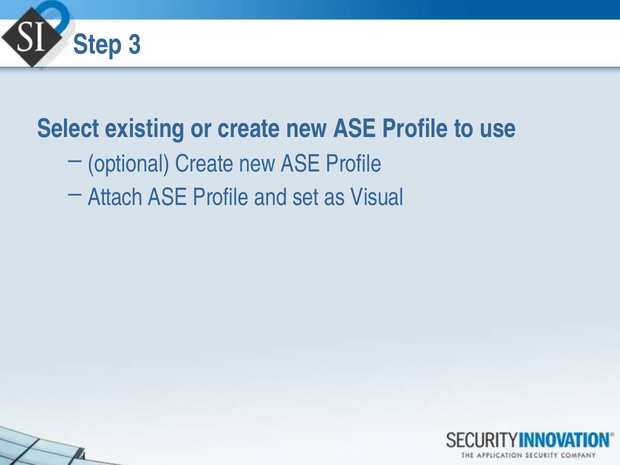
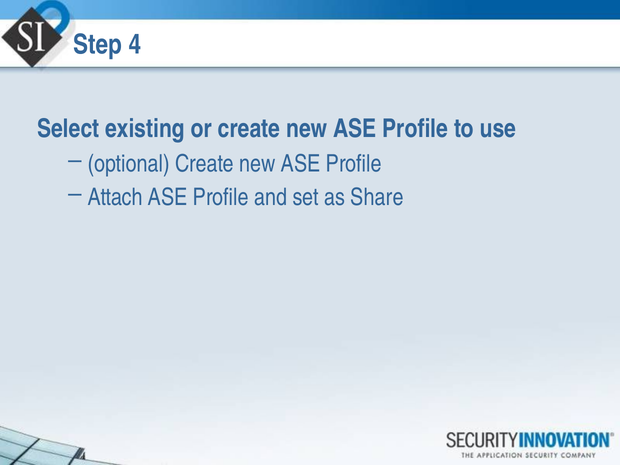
3: 3 -> 4 (135, 45)
Visual: Visual -> Share (377, 197)
